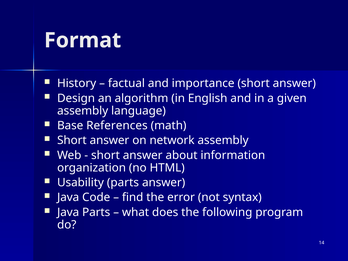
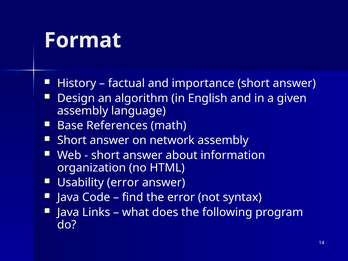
Usability parts: parts -> error (123, 183)
Java Parts: Parts -> Links (96, 212)
